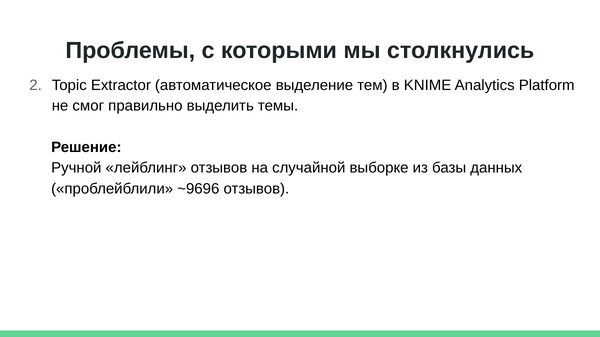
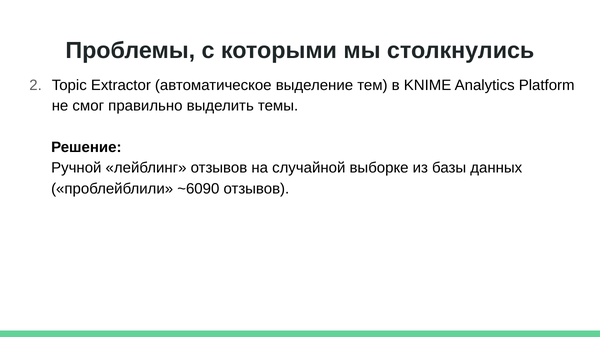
~9696: ~9696 -> ~6090 (198, 189)
